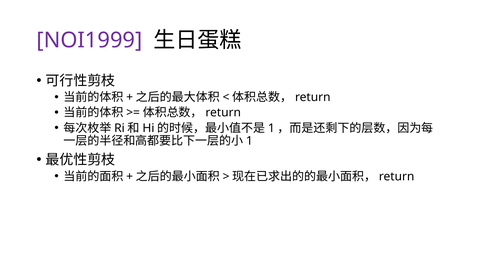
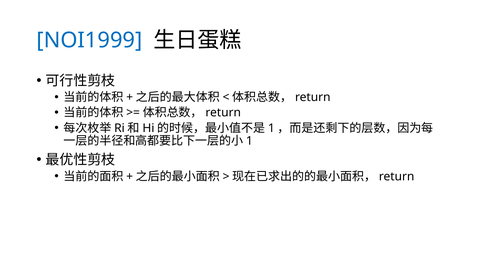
NOI1999 colour: purple -> blue (89, 40)
